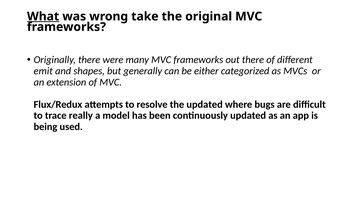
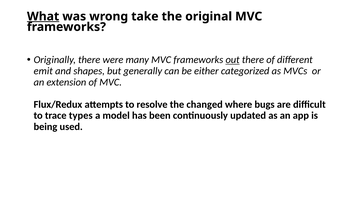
out underline: none -> present (233, 60)
the updated: updated -> changed (205, 104)
really: really -> types (81, 116)
